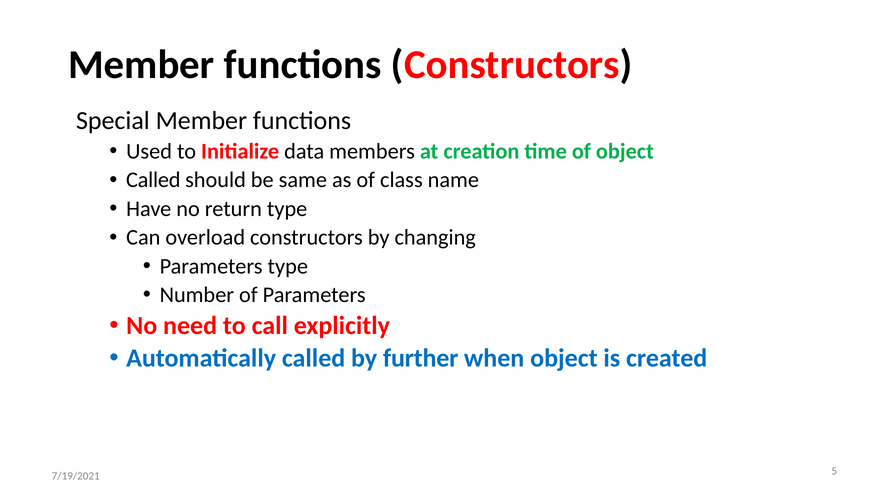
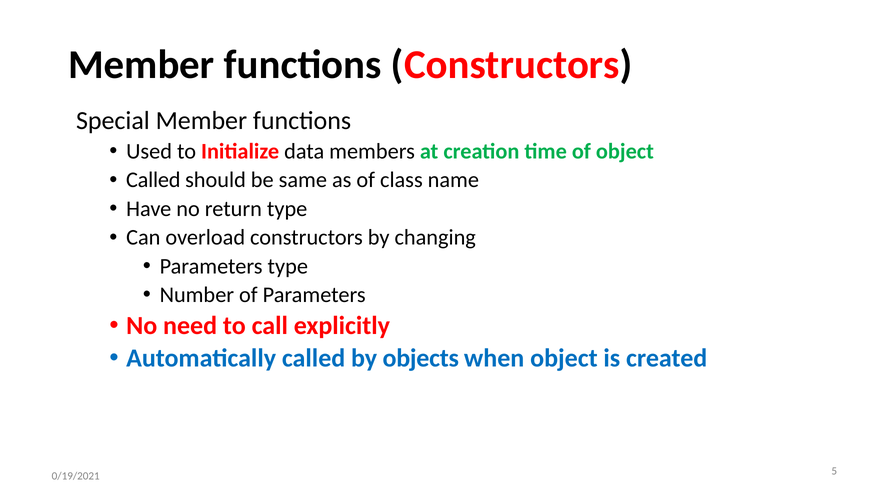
further: further -> objects (421, 358)
7/19/2021: 7/19/2021 -> 0/19/2021 (76, 476)
